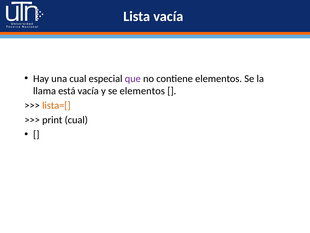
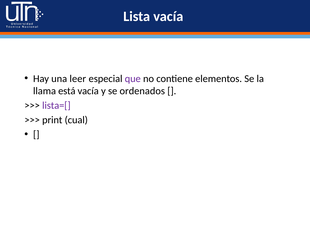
una cual: cual -> leer (78, 78)
se elementos: elementos -> ordenados (142, 91)
lista=[ colour: orange -> purple (56, 105)
